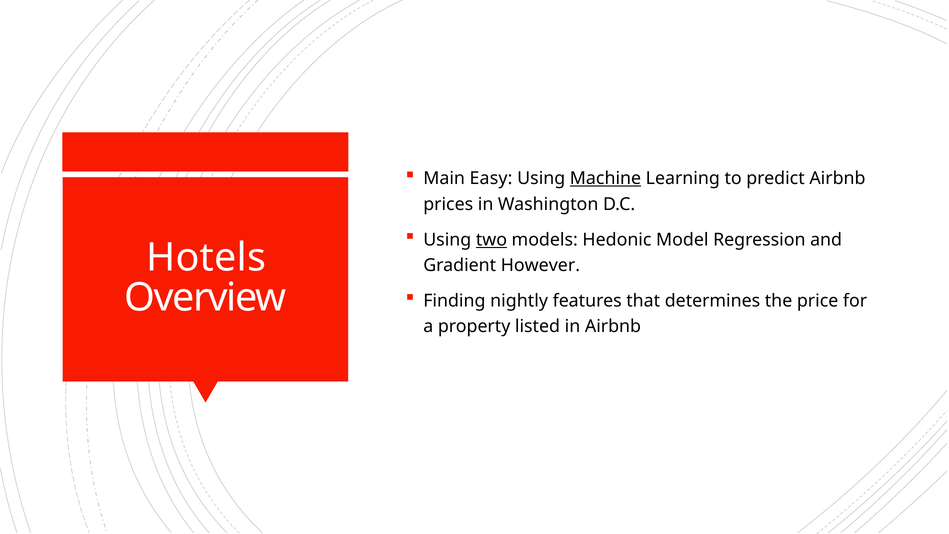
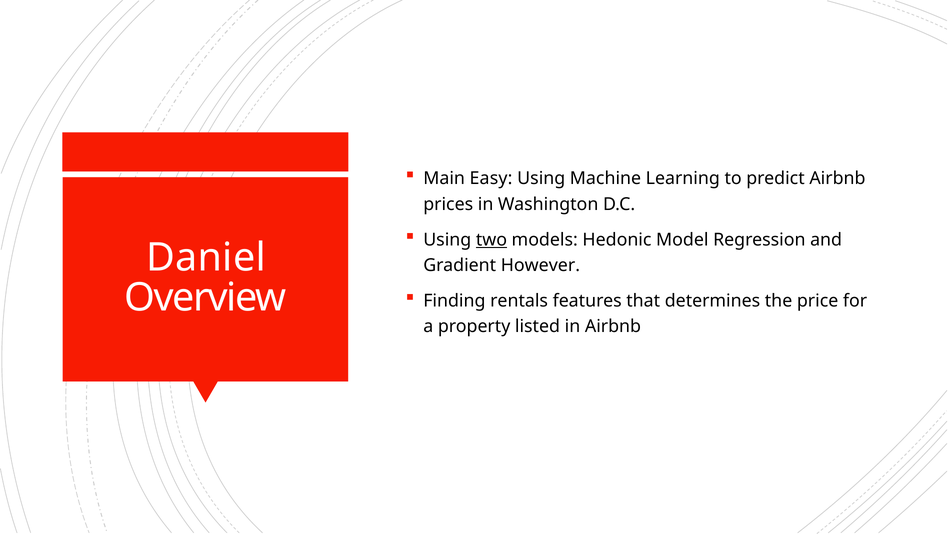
Machine underline: present -> none (605, 178)
Hotels: Hotels -> Daniel (206, 257)
nightly: nightly -> rentals (519, 301)
